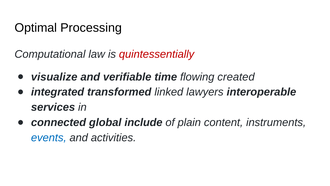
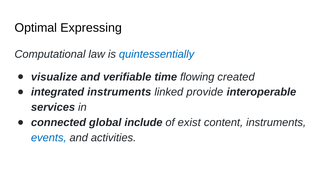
Processing: Processing -> Expressing (91, 28)
quintessentially colour: red -> blue (157, 54)
integrated transformed: transformed -> instruments (119, 92)
lawyers: lawyers -> provide (205, 92)
plain: plain -> exist (189, 122)
